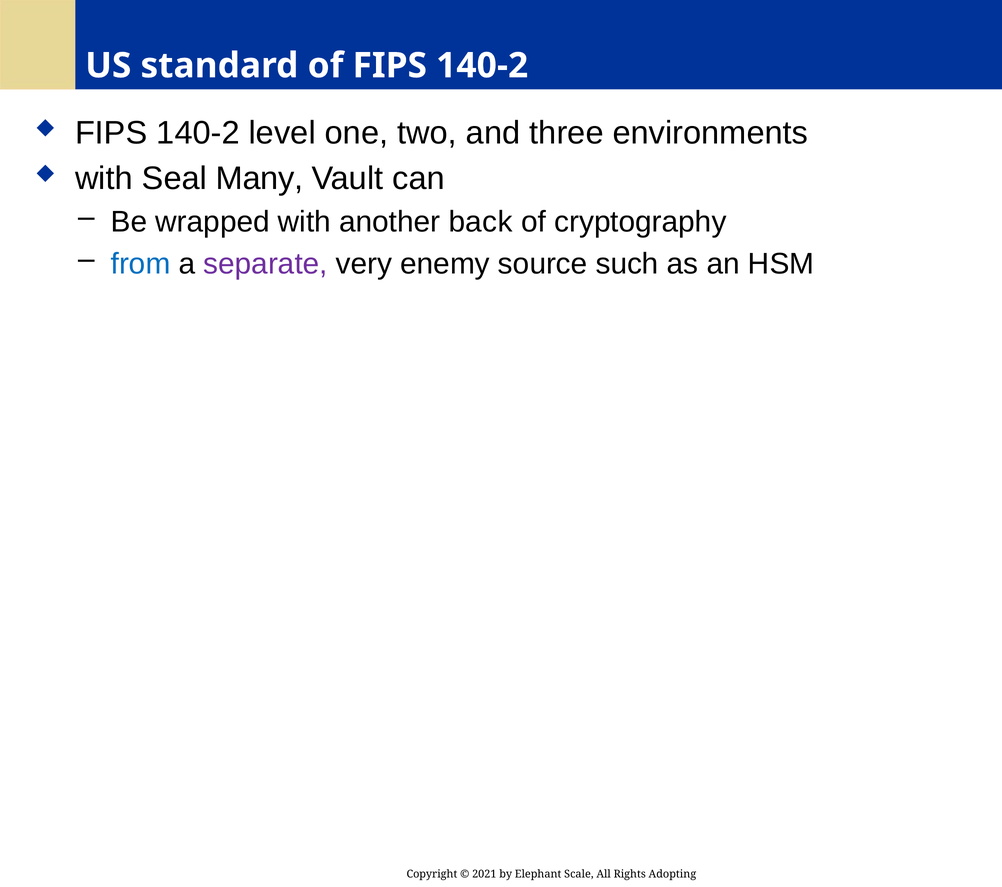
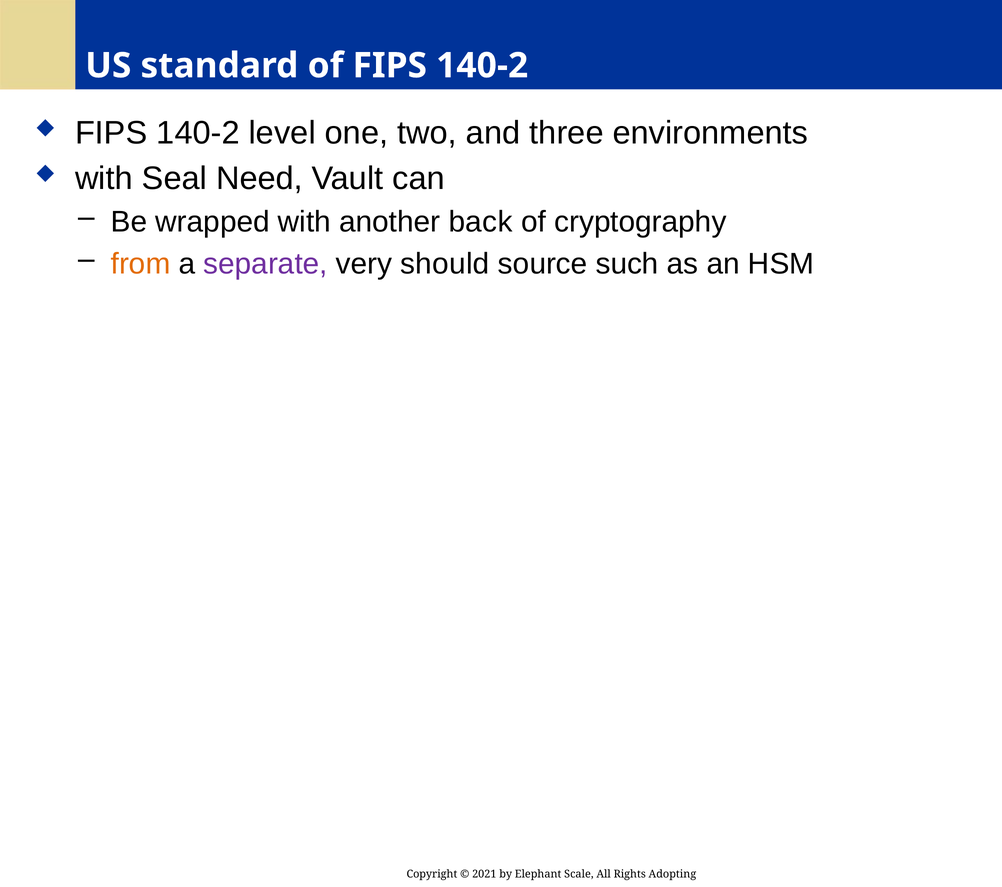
Many: Many -> Need (259, 179)
from colour: blue -> orange (141, 264)
enemy: enemy -> should (445, 264)
